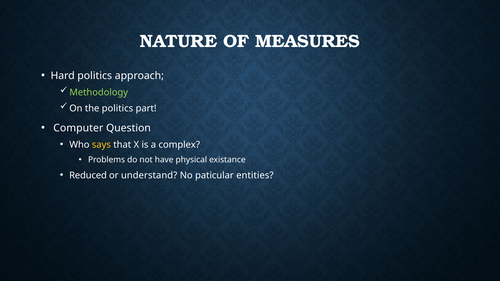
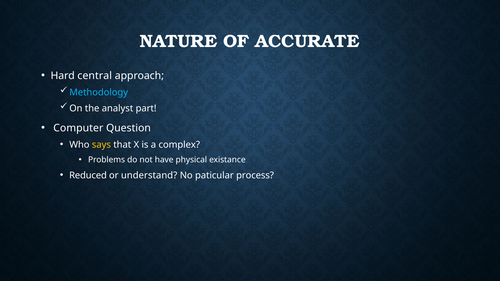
MEASURES: MEASURES -> ACCURATE (307, 41)
Hard politics: politics -> central (95, 76)
Methodology colour: light green -> light blue (99, 92)
the politics: politics -> analyst (118, 108)
entities: entities -> process (255, 175)
